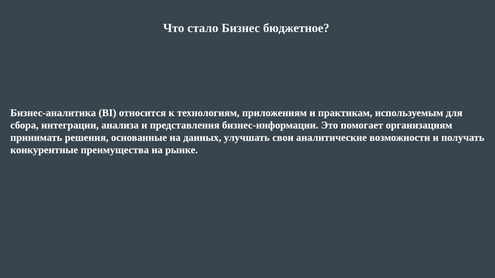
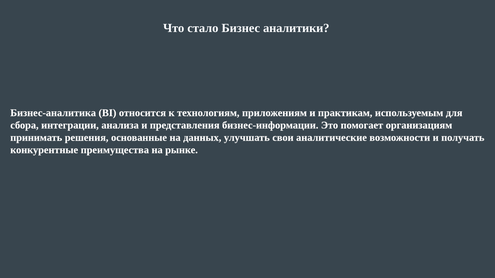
бюджетное: бюджетное -> аналитики (296, 28)
